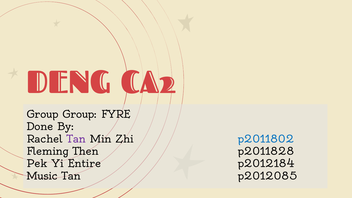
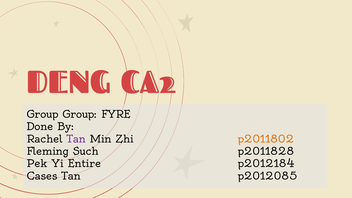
p2011802 colour: blue -> orange (266, 139)
Then: Then -> Such (86, 151)
Music: Music -> Cases (42, 176)
